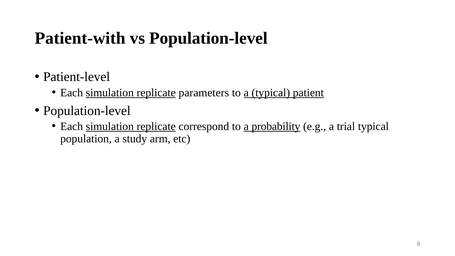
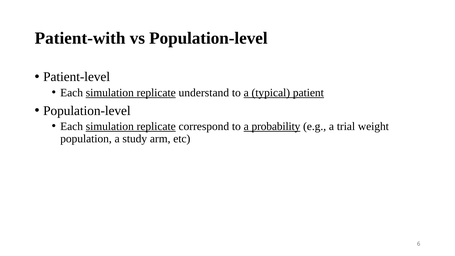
parameters: parameters -> understand (204, 93)
trial typical: typical -> weight (373, 126)
